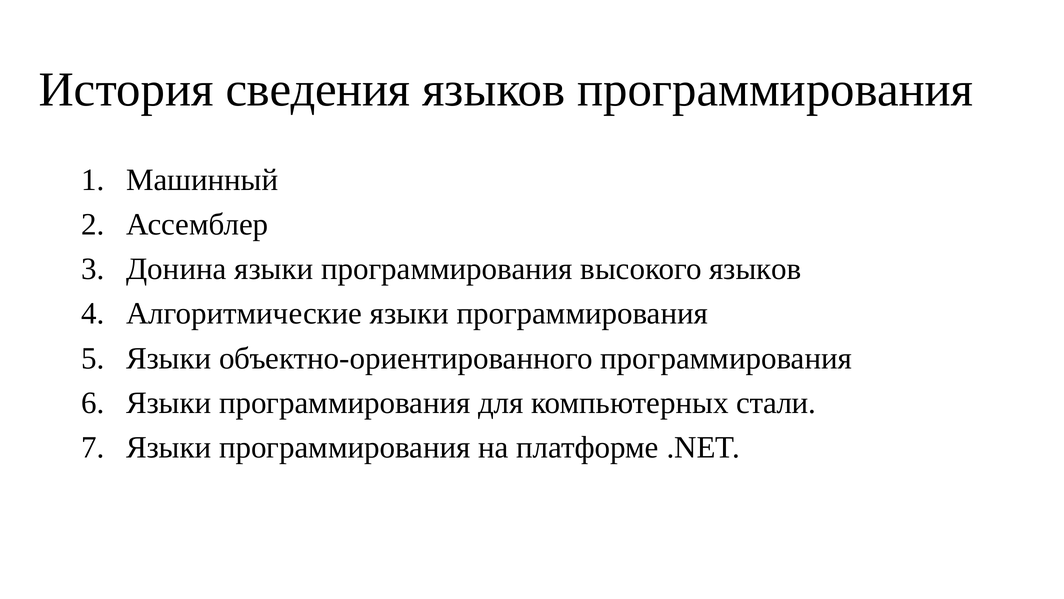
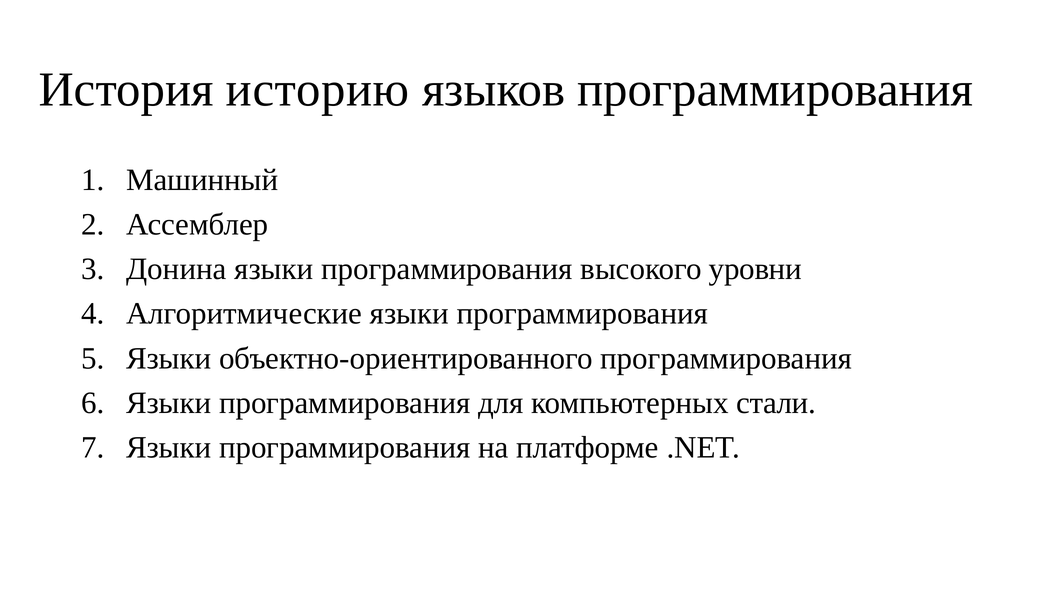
сведения: сведения -> историю (318, 89)
высокого языков: языков -> уровни (755, 269)
